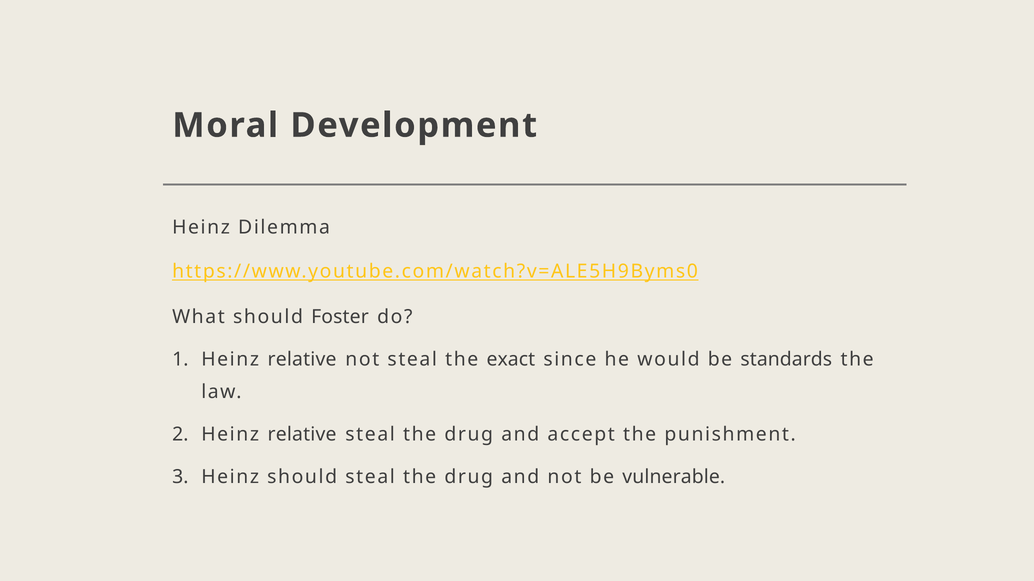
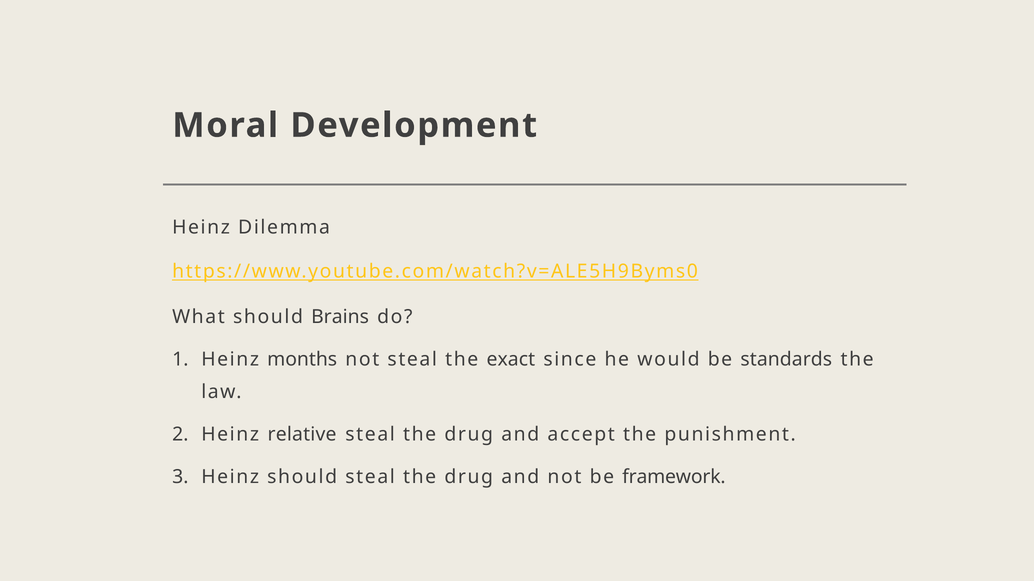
Foster: Foster -> Brains (340, 317)
relative: relative -> months (302, 360)
vulnerable: vulnerable -> framework (674, 477)
